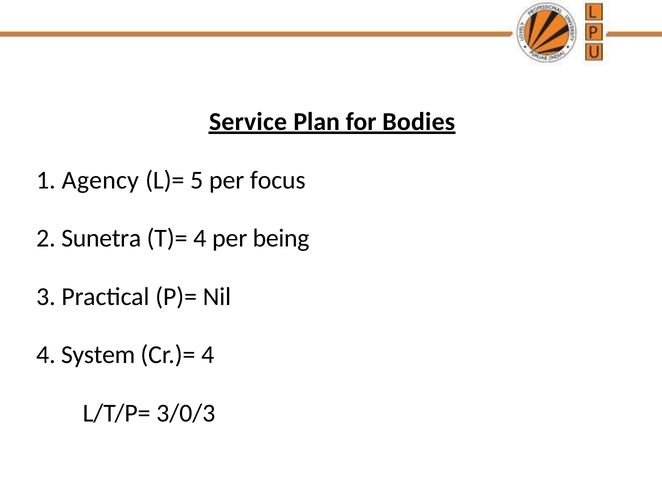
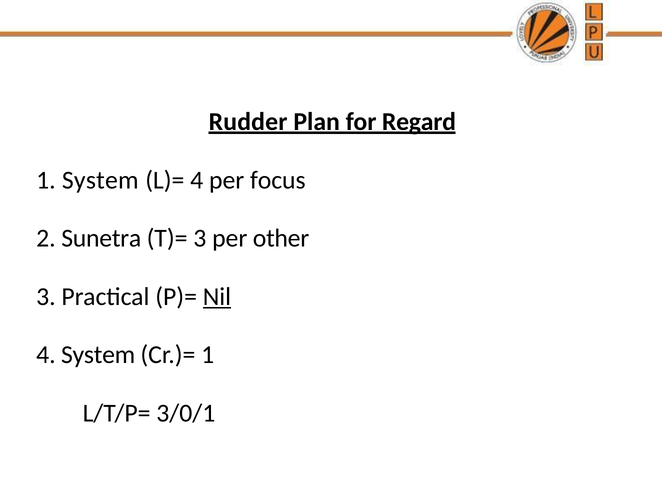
Service: Service -> Rudder (248, 122)
Bodies: Bodies -> Regard (419, 122)
1 Agency: Agency -> System (100, 180)
L)= 5: 5 -> 4 (197, 180)
T)= 4: 4 -> 3 (200, 238)
being: being -> other (281, 238)
Nil underline: none -> present (217, 296)
Cr.)= 4: 4 -> 1 (208, 354)
3/0/3: 3/0/3 -> 3/0/1 (186, 413)
